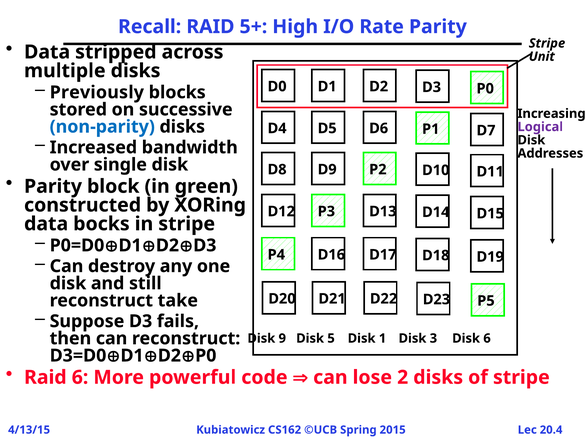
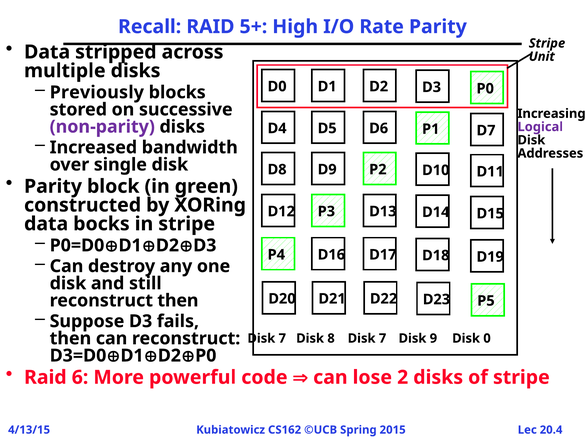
non-parity colour: blue -> purple (102, 127)
reconstruct take: take -> then (178, 300)
9: 9 -> 7 (282, 338)
5: 5 -> 8 (331, 338)
1: 1 -> 7 (383, 338)
3: 3 -> 9 (433, 338)
Disk 6: 6 -> 0 (487, 338)
